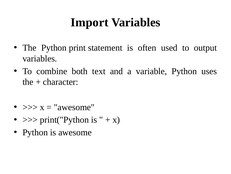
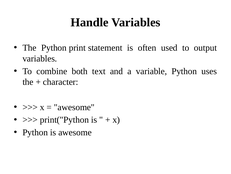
Import: Import -> Handle (90, 22)
